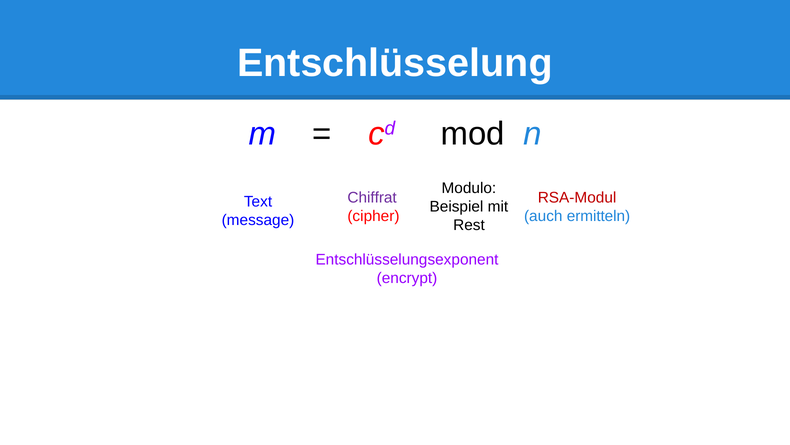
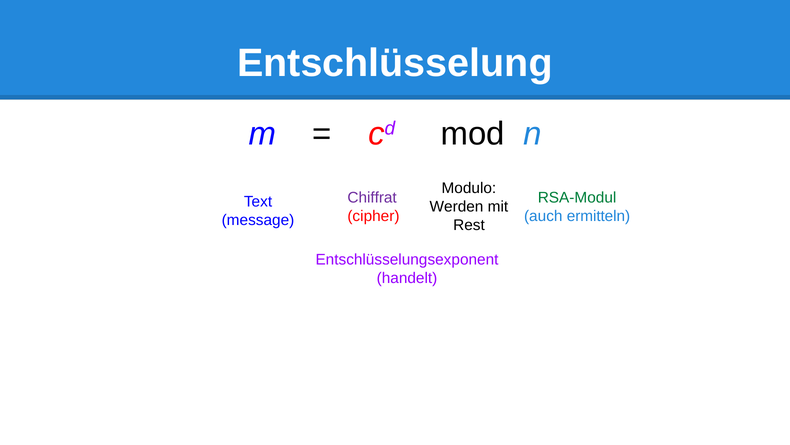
RSA-Modul colour: red -> green (577, 198)
Beispiel: Beispiel -> Werden (457, 207)
encrypt: encrypt -> handelt (407, 278)
